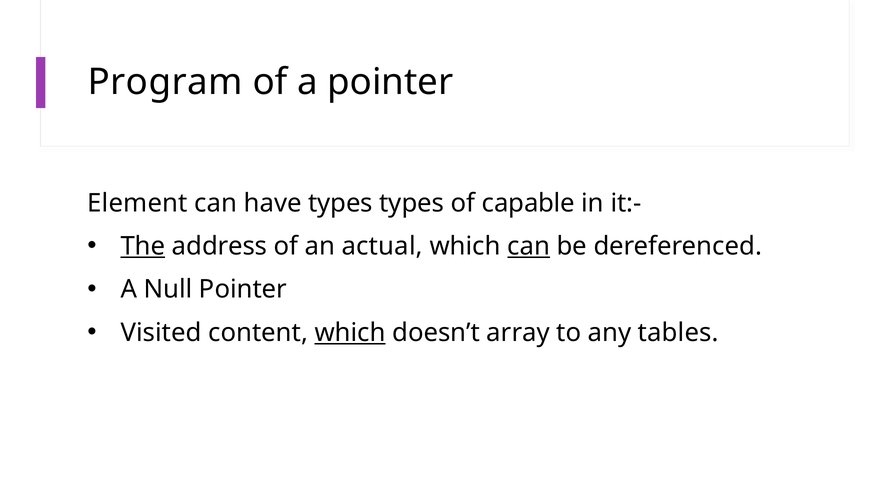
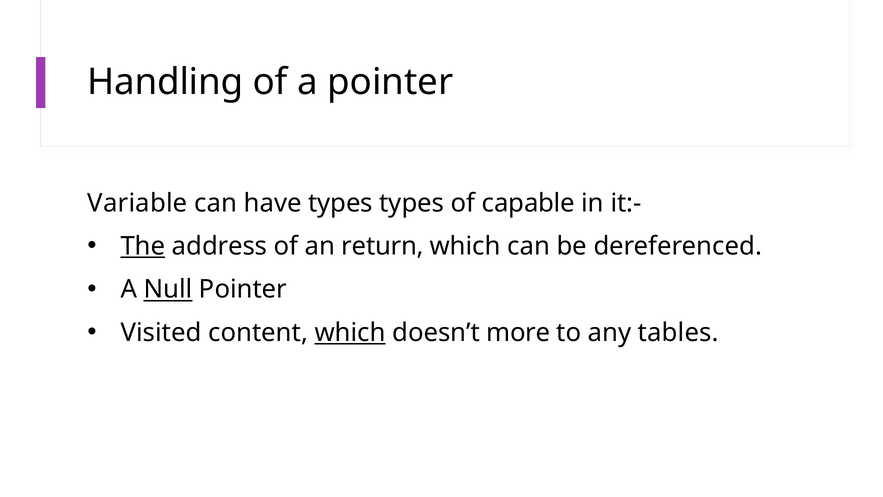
Program: Program -> Handling (165, 82)
Element: Element -> Variable (137, 203)
actual: actual -> return (383, 246)
can underline: present -> none (529, 246)
Null underline: none -> present (168, 289)
array: array -> more (518, 332)
